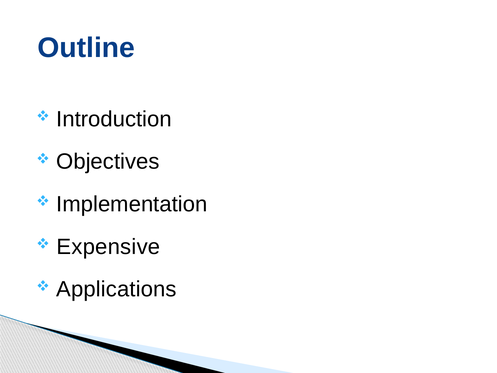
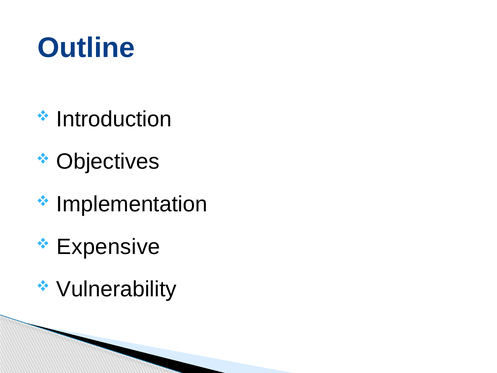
Applications: Applications -> Vulnerability (116, 289)
